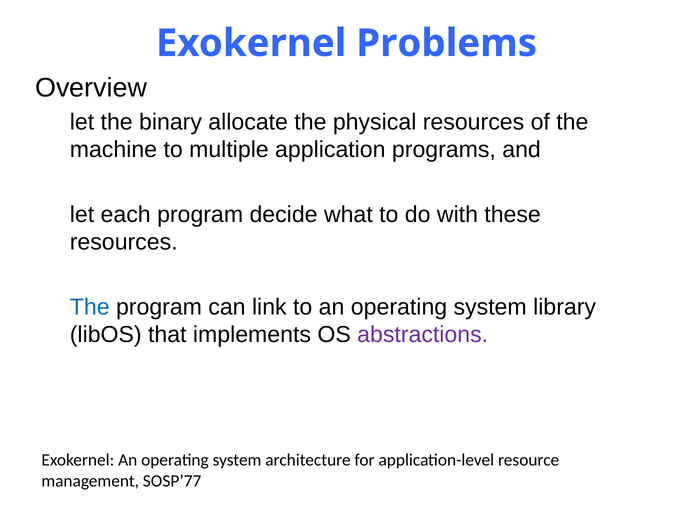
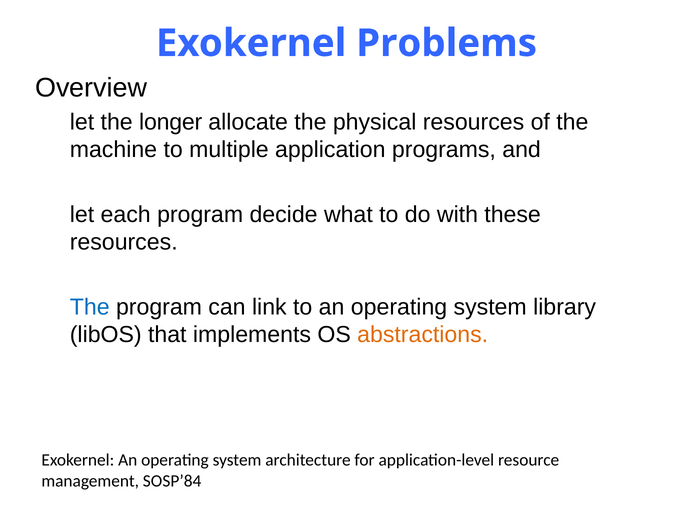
binary: binary -> longer (171, 122)
abstractions colour: purple -> orange (423, 334)
SOSP’77: SOSP’77 -> SOSP’84 (172, 481)
